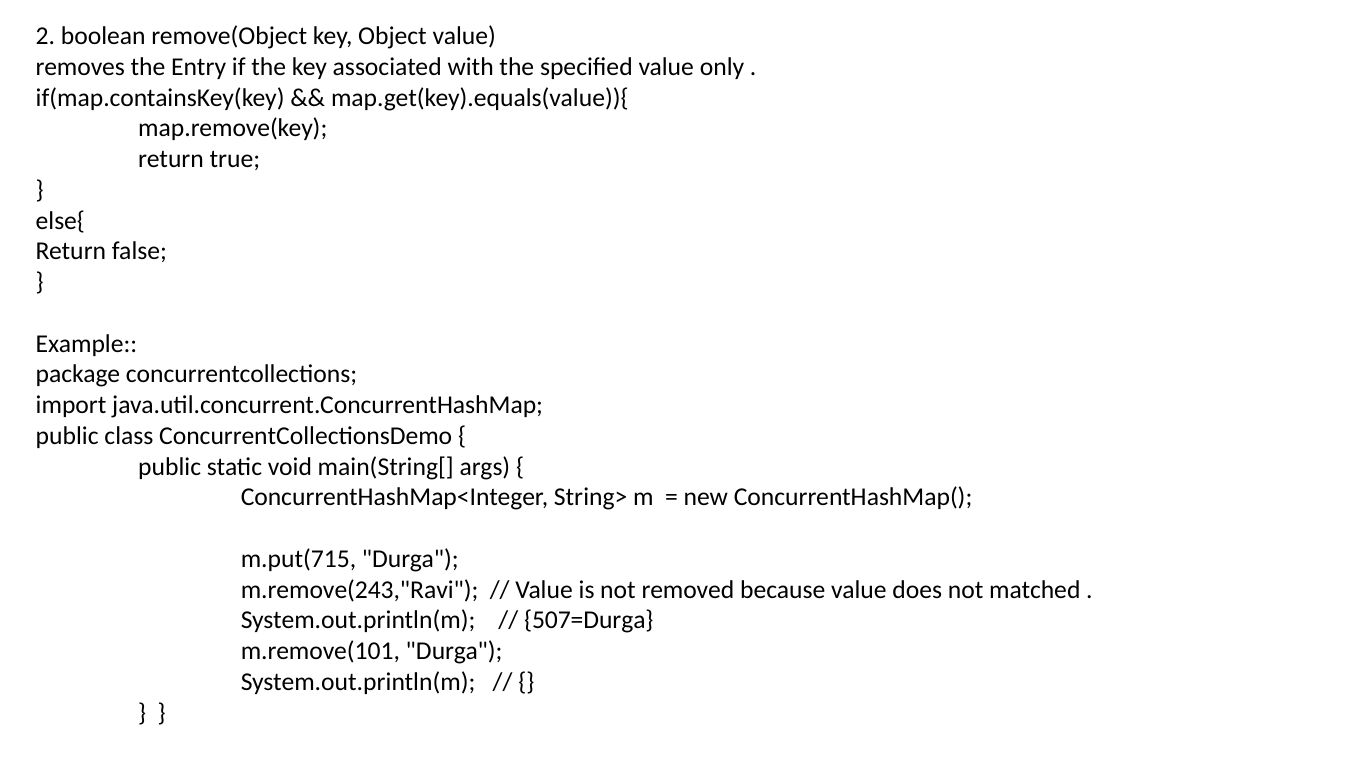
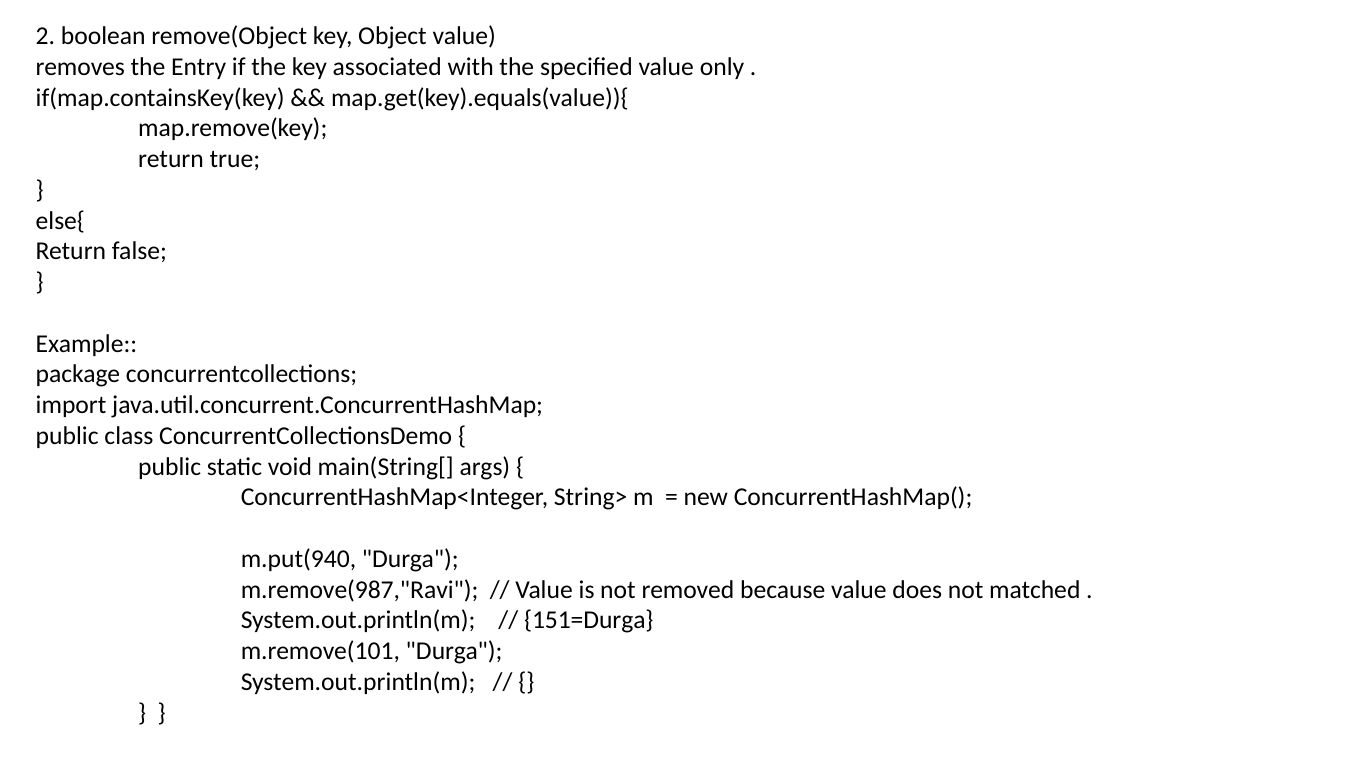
m.put(715: m.put(715 -> m.put(940 (298, 559)
m.remove(243,"Ravi: m.remove(243,"Ravi -> m.remove(987,"Ravi (360, 590)
507=Durga: 507=Durga -> 151=Durga (589, 620)
